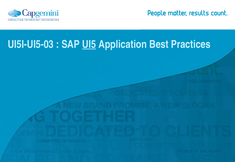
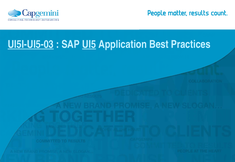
UI5I-UI5-03 underline: none -> present (31, 45)
